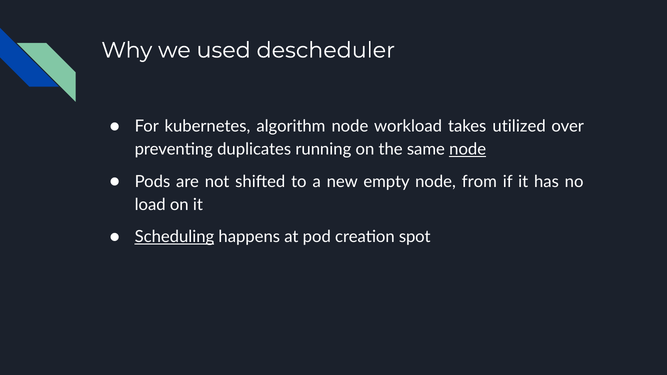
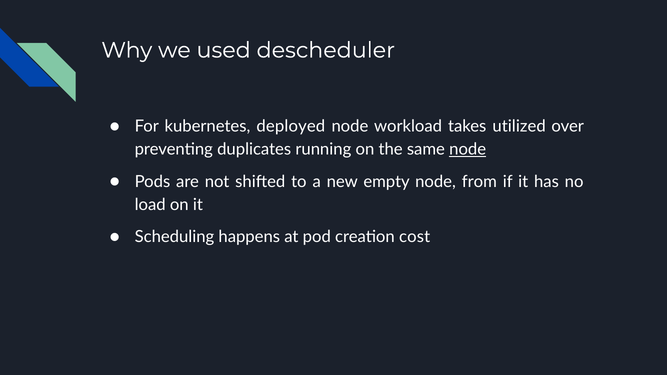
algorithm: algorithm -> deployed (291, 127)
Scheduling underline: present -> none (174, 237)
spot: spot -> cost (415, 237)
